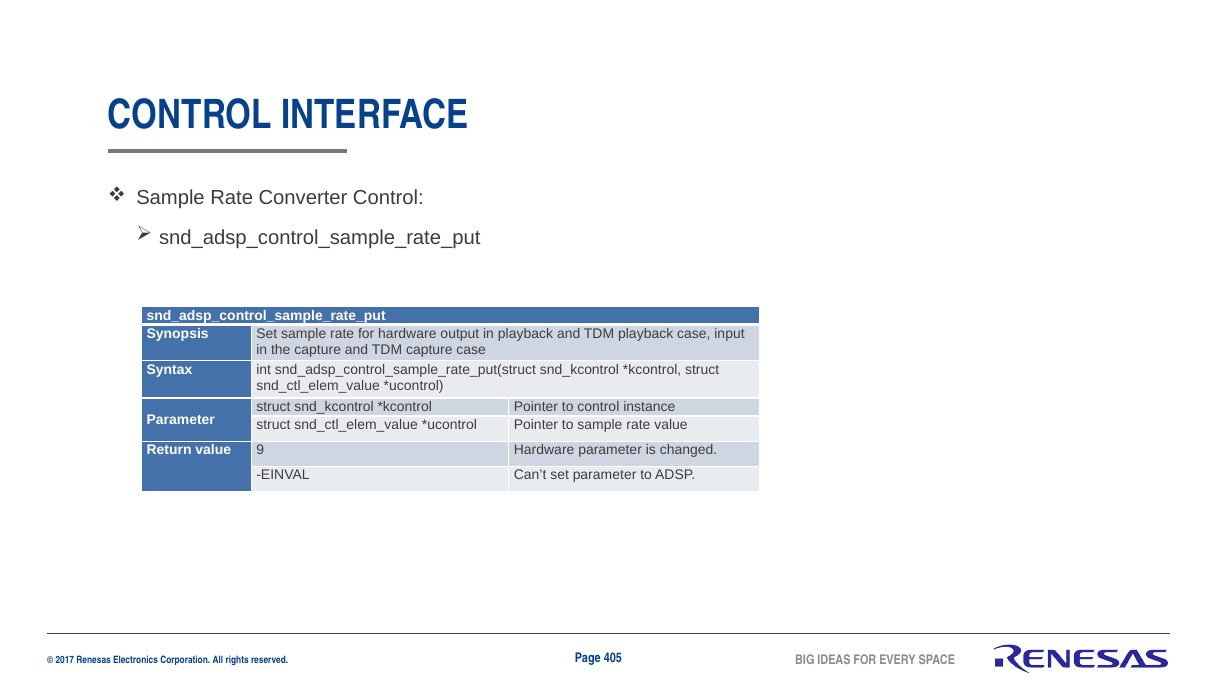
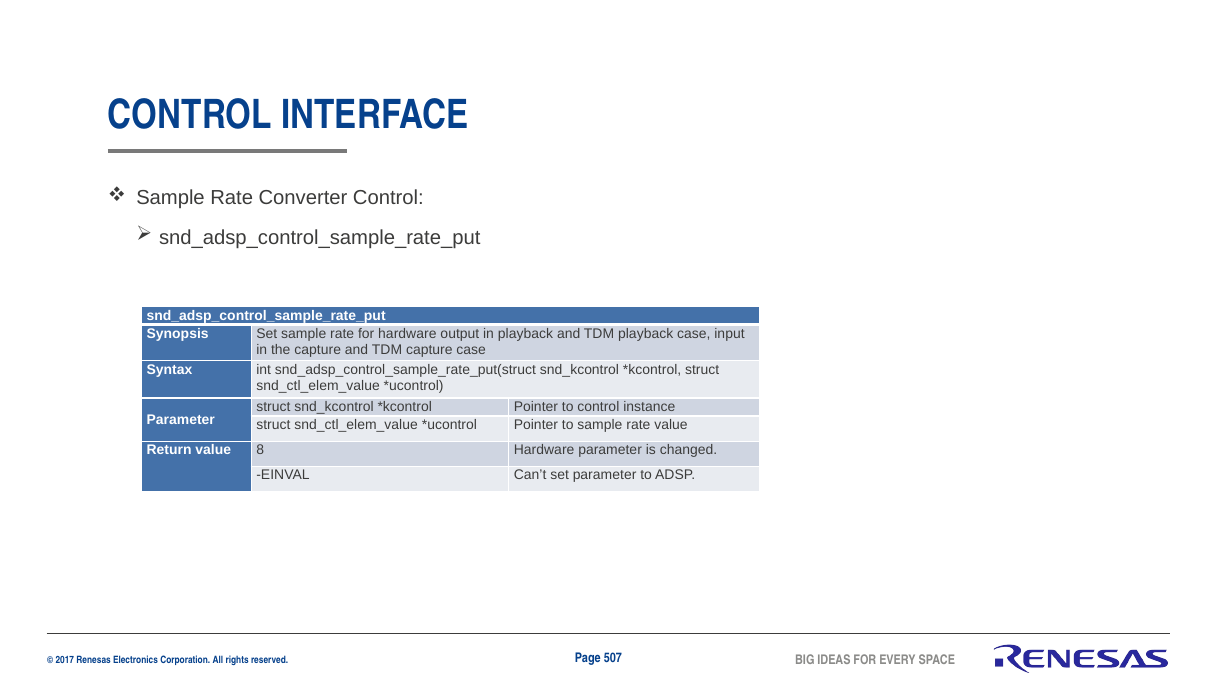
9: 9 -> 8 (260, 450)
405: 405 -> 507 (613, 657)
